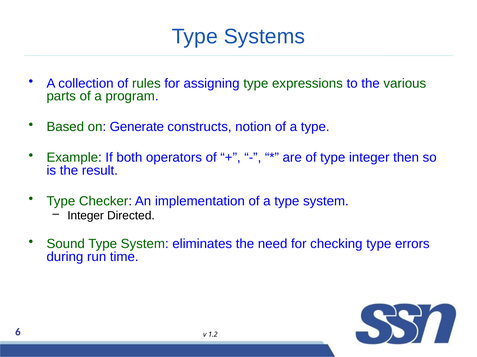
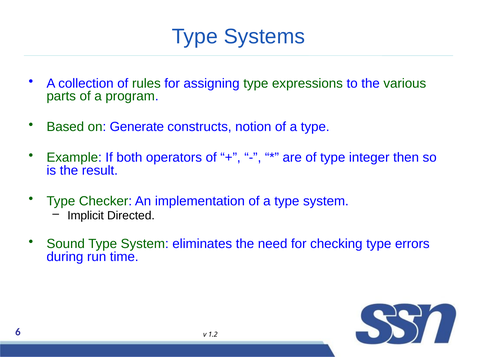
Integer: Integer -> Implicit (86, 216)
